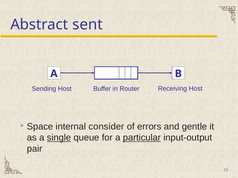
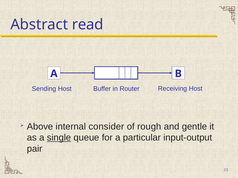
sent: sent -> read (88, 25)
Space: Space -> Above (40, 127)
errors: errors -> rough (149, 127)
particular underline: present -> none (142, 138)
